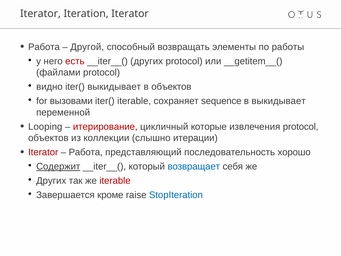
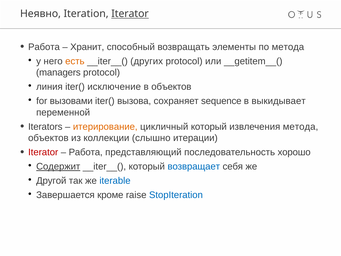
Iterator: Iterator -> Неявно (40, 14)
Iterator underline: none -> present (130, 14)
Другой: Другой -> Хранит (87, 47)
по работы: работы -> метода (288, 47)
есть colour: red -> orange (75, 61)
файлами: файлами -> managers (58, 73)
видно: видно -> линия (49, 87)
iter( выкидывает: выкидывает -> исключение (114, 87)
iter( iterable: iterable -> вызова (134, 101)
Looping: Looping -> Iterators (45, 127)
итерирование colour: red -> orange (105, 127)
цикличный которые: которые -> который (209, 127)
извлечения protocol: protocol -> метода (301, 127)
Других: Других -> Другой (51, 181)
iterable colour: red -> blue (115, 181)
